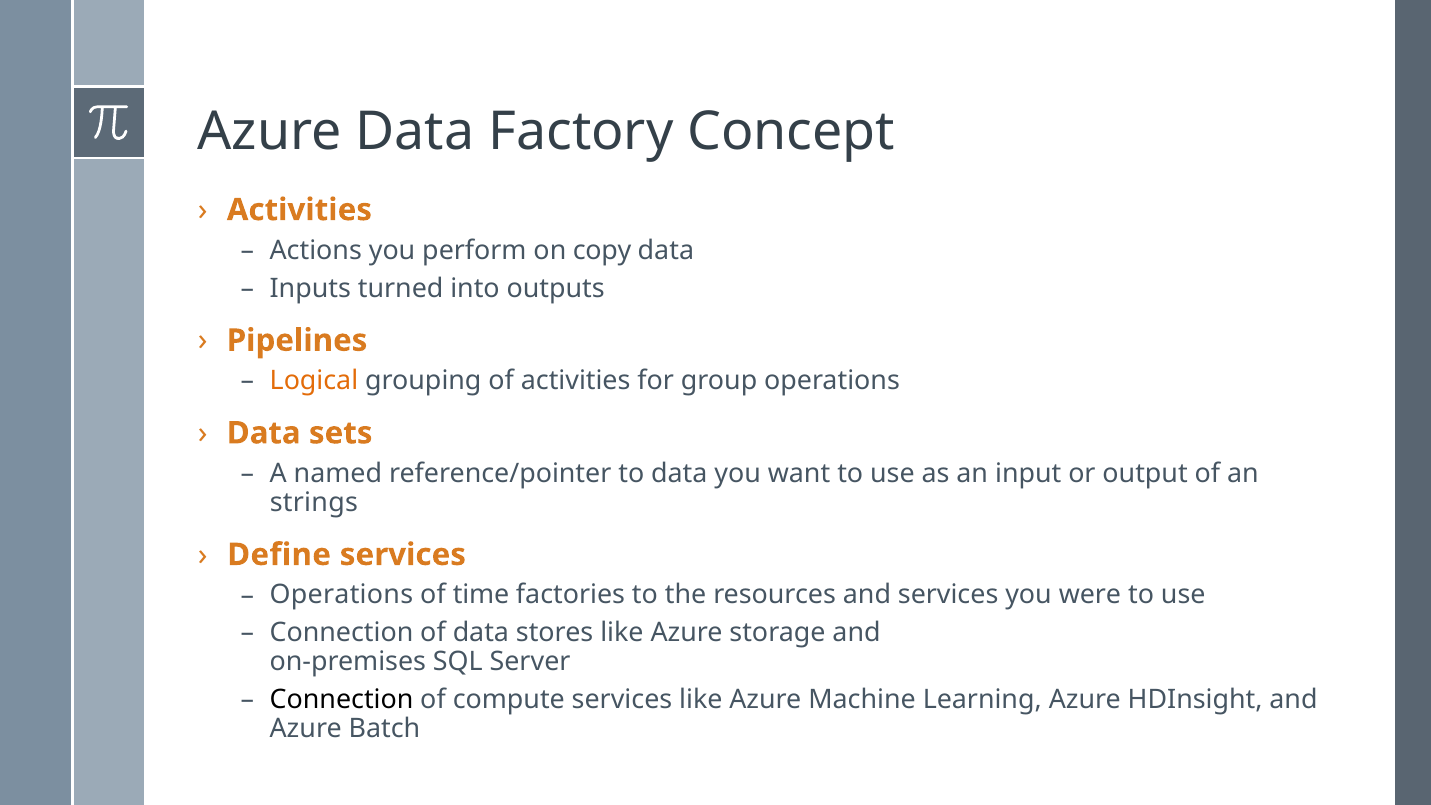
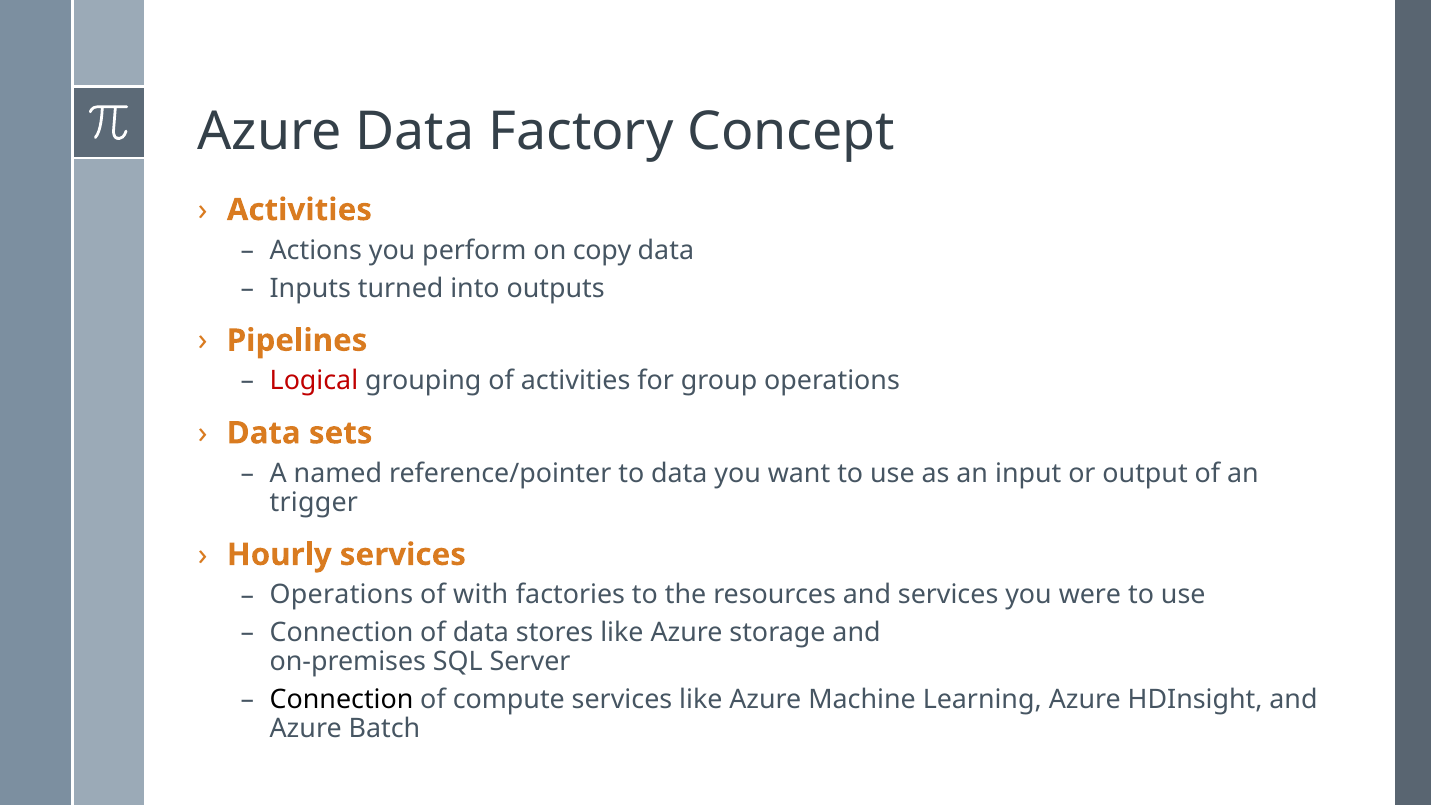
Logical colour: orange -> red (314, 381)
strings: strings -> trigger (314, 503)
Define: Define -> Hourly (279, 555)
time: time -> with (481, 595)
